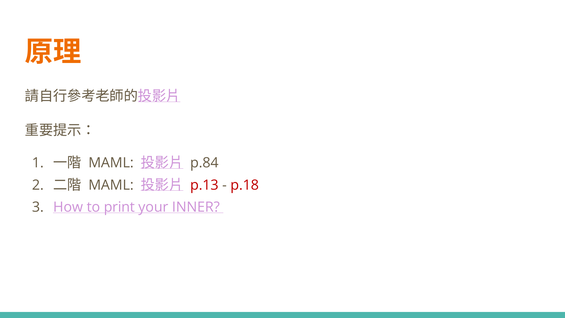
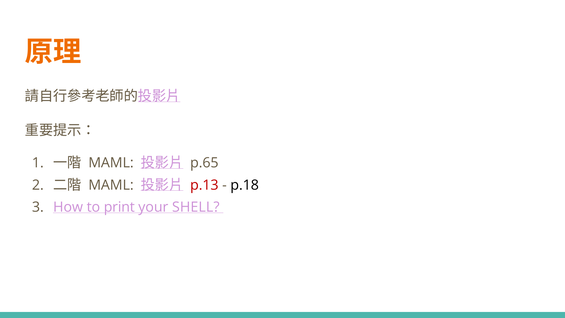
p.84: p.84 -> p.65 (204, 163)
p.18 colour: red -> black (245, 185)
INNER: INNER -> SHELL (196, 207)
